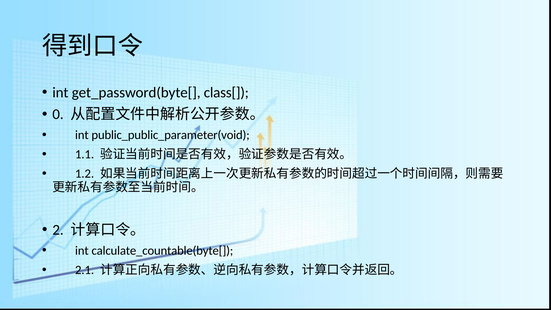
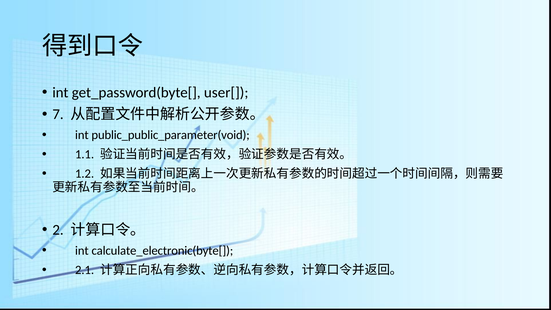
class[: class[ -> user[ (226, 93)
0: 0 -> 7 (58, 114)
calculate_countable(byte[: calculate_countable(byte[ -> calculate_electronic(byte[ (162, 250)
